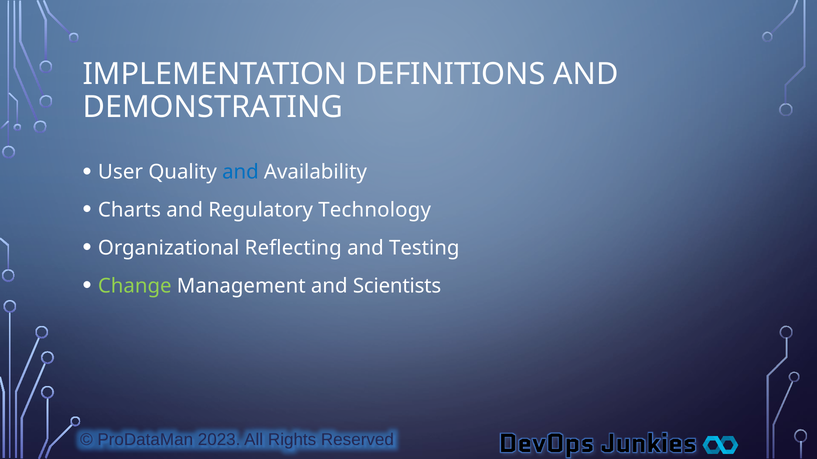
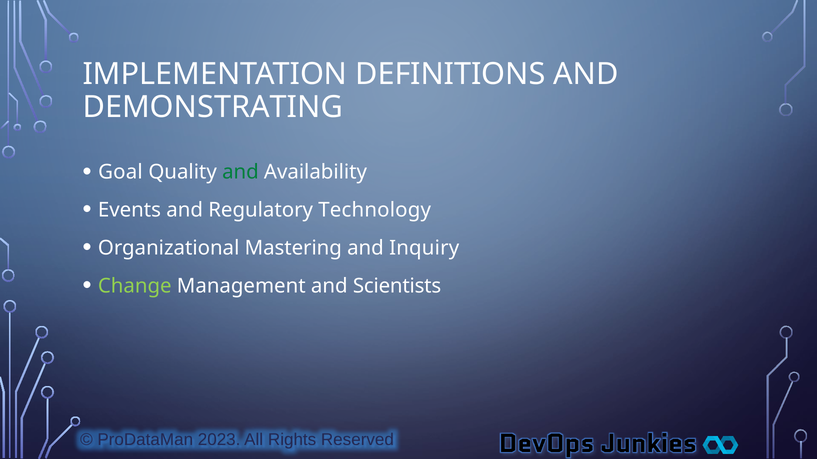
User: User -> Goal (120, 172)
and colour: blue -> green (240, 172)
Charts: Charts -> Events (129, 210)
Reflecting: Reflecting -> Mastering (293, 248)
Testing: Testing -> Inquiry (424, 248)
